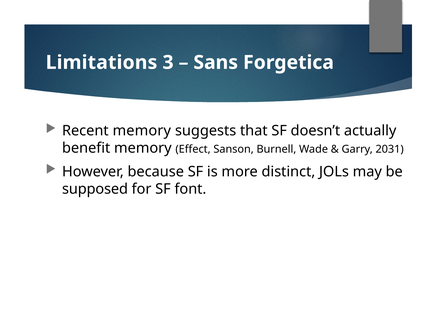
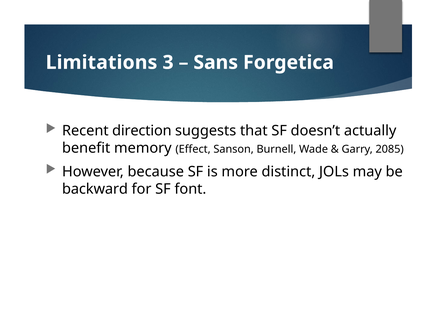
Recent memory: memory -> direction (142, 131)
2031: 2031 -> 2085 (390, 149)
supposed: supposed -> backward (95, 189)
